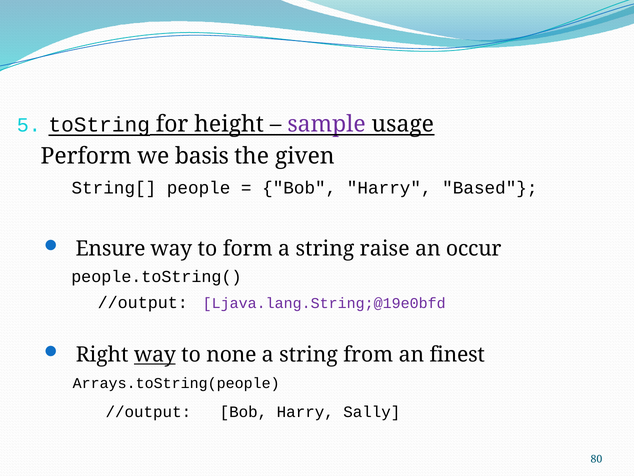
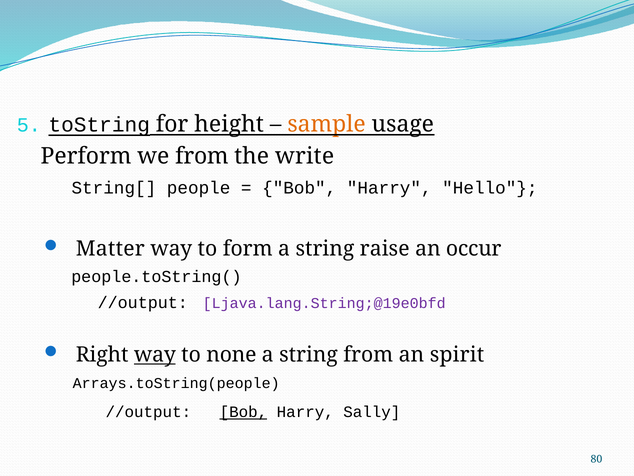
sample colour: purple -> orange (327, 124)
we basis: basis -> from (202, 156)
given: given -> write (305, 156)
Based: Based -> Hello (490, 188)
Ensure: Ensure -> Matter (110, 248)
finest: finest -> spirit (457, 355)
Bob underline: none -> present (243, 412)
